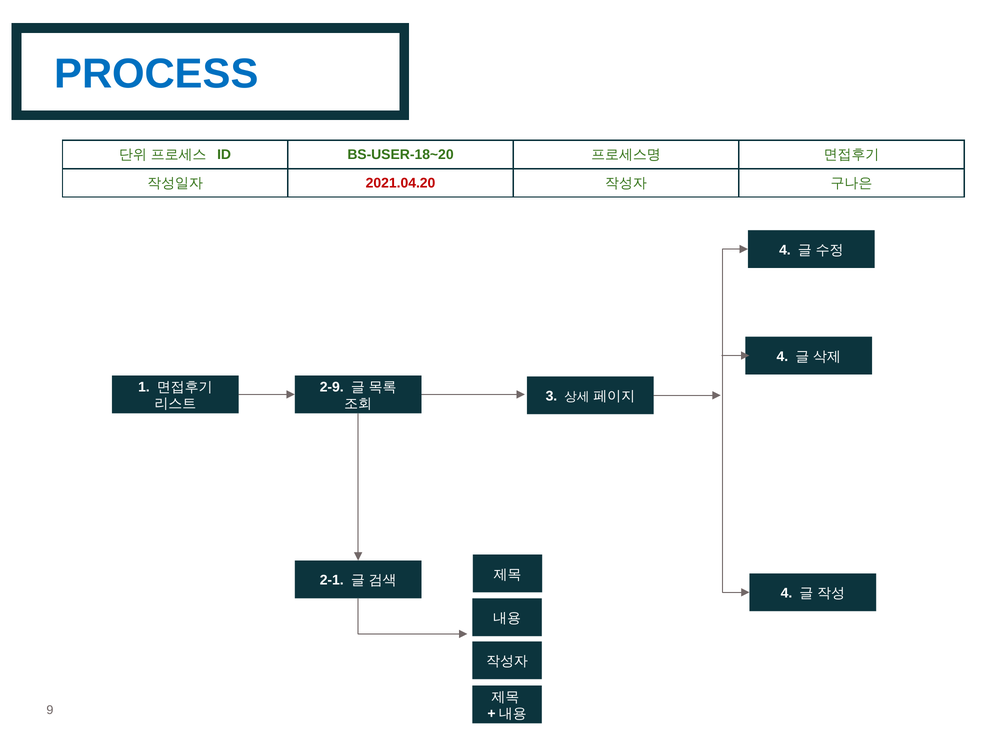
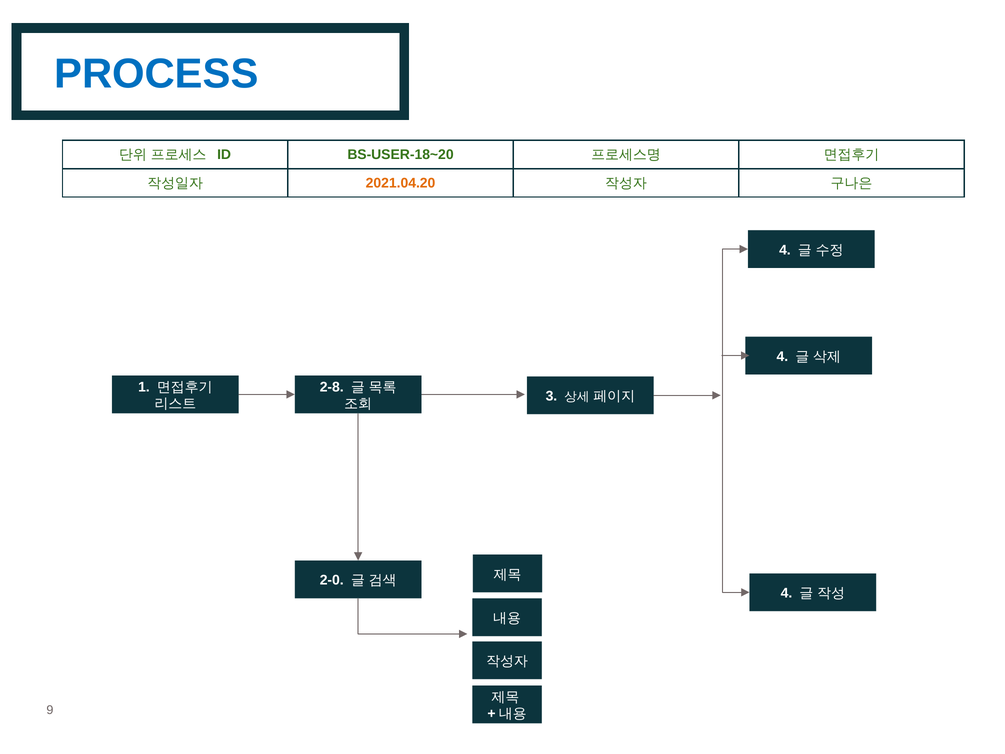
2021.04.20 colour: red -> orange (401, 183)
2-9: 2-9 -> 2-8 (332, 387)
2-1: 2-1 -> 2-0 (332, 580)
